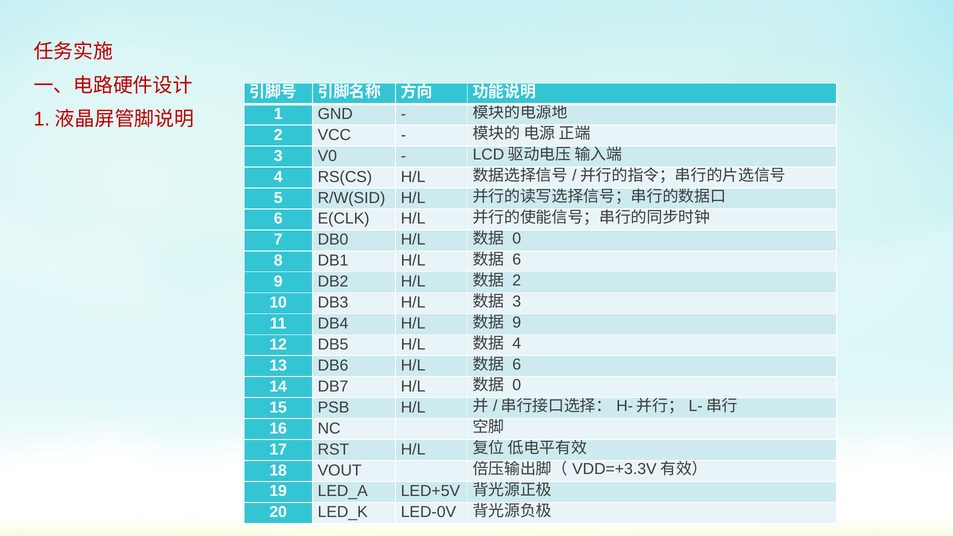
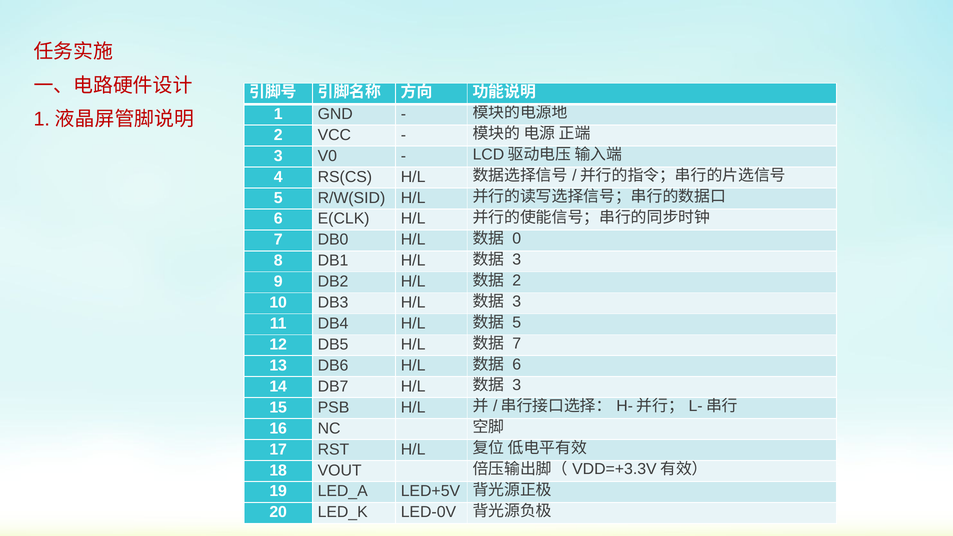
6: 6 -> 3 (517, 259)
9: 9 -> 5 (517, 322)
4: 4 -> 7 (517, 343)
0: 0 -> 3 (517, 385)
